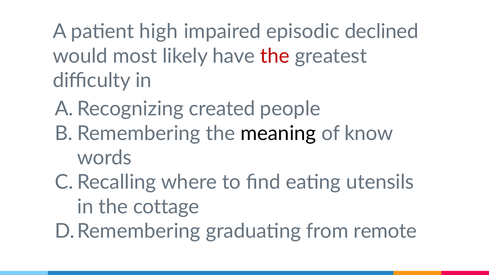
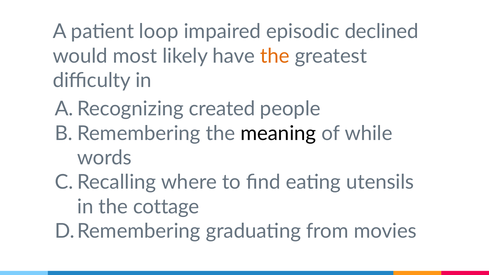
high: high -> loop (159, 32)
the colour: red -> orange (275, 56)
know: know -> while (369, 133)
remote: remote -> movies (385, 231)
